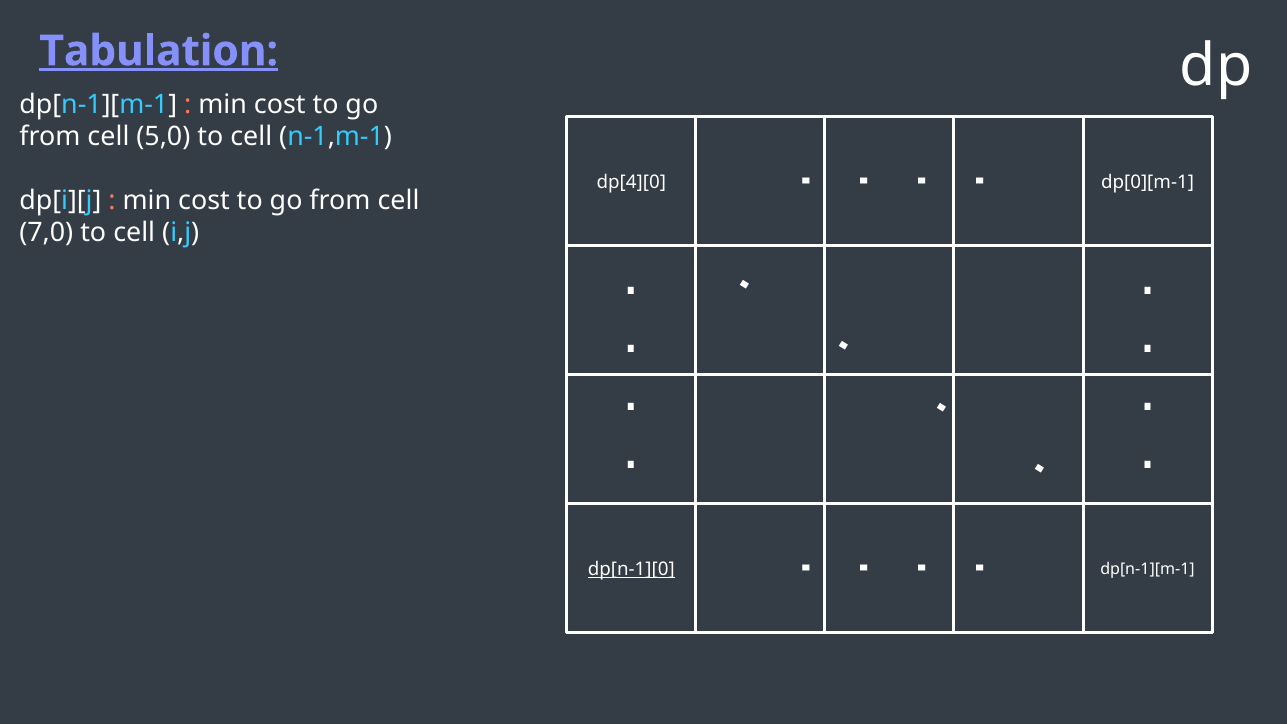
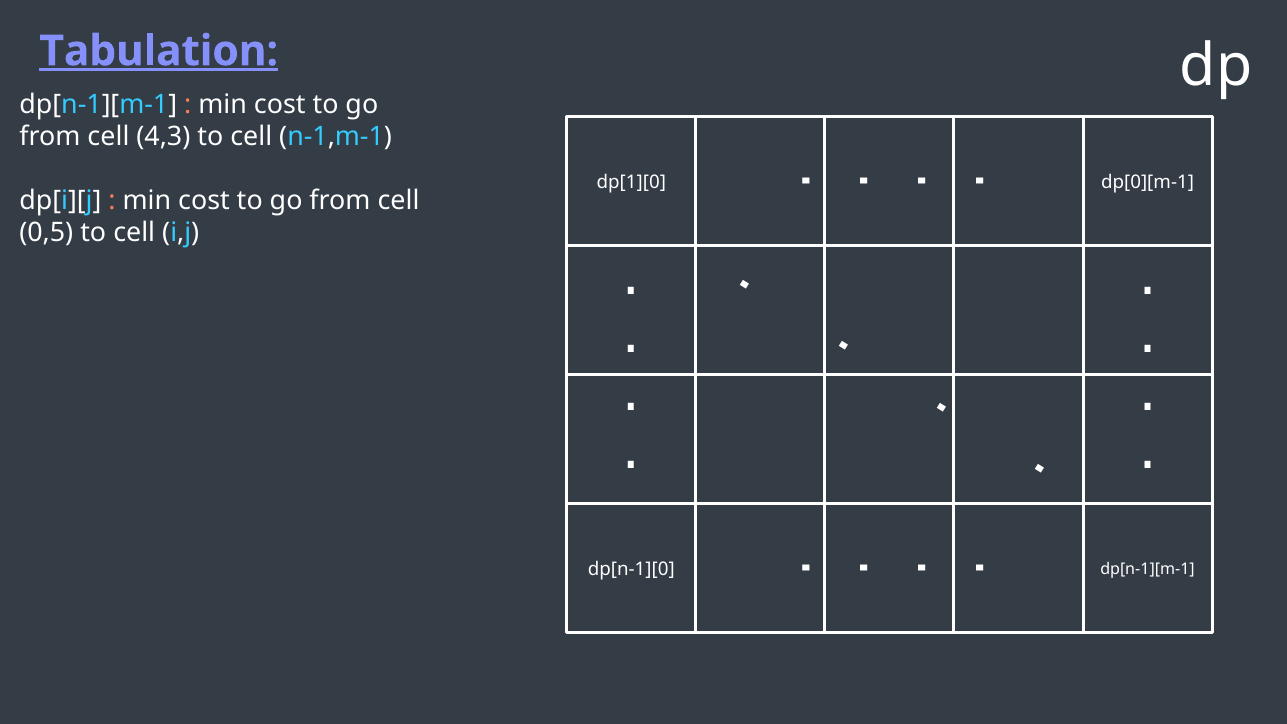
5,0: 5,0 -> 4,3 (163, 136)
dp[4][0: dp[4][0 -> dp[1][0 (631, 182)
7,0: 7,0 -> 0,5 (46, 233)
dp[n-1][0 underline: present -> none (631, 569)
